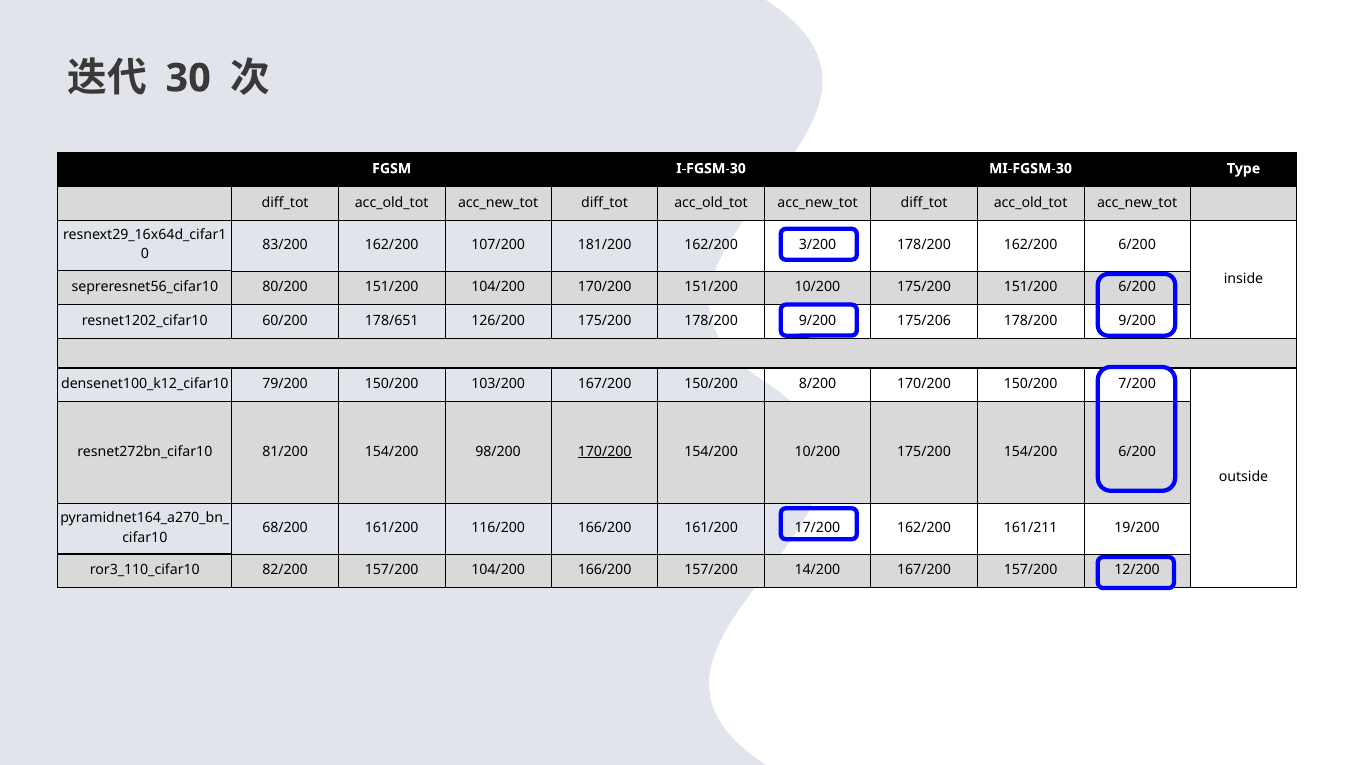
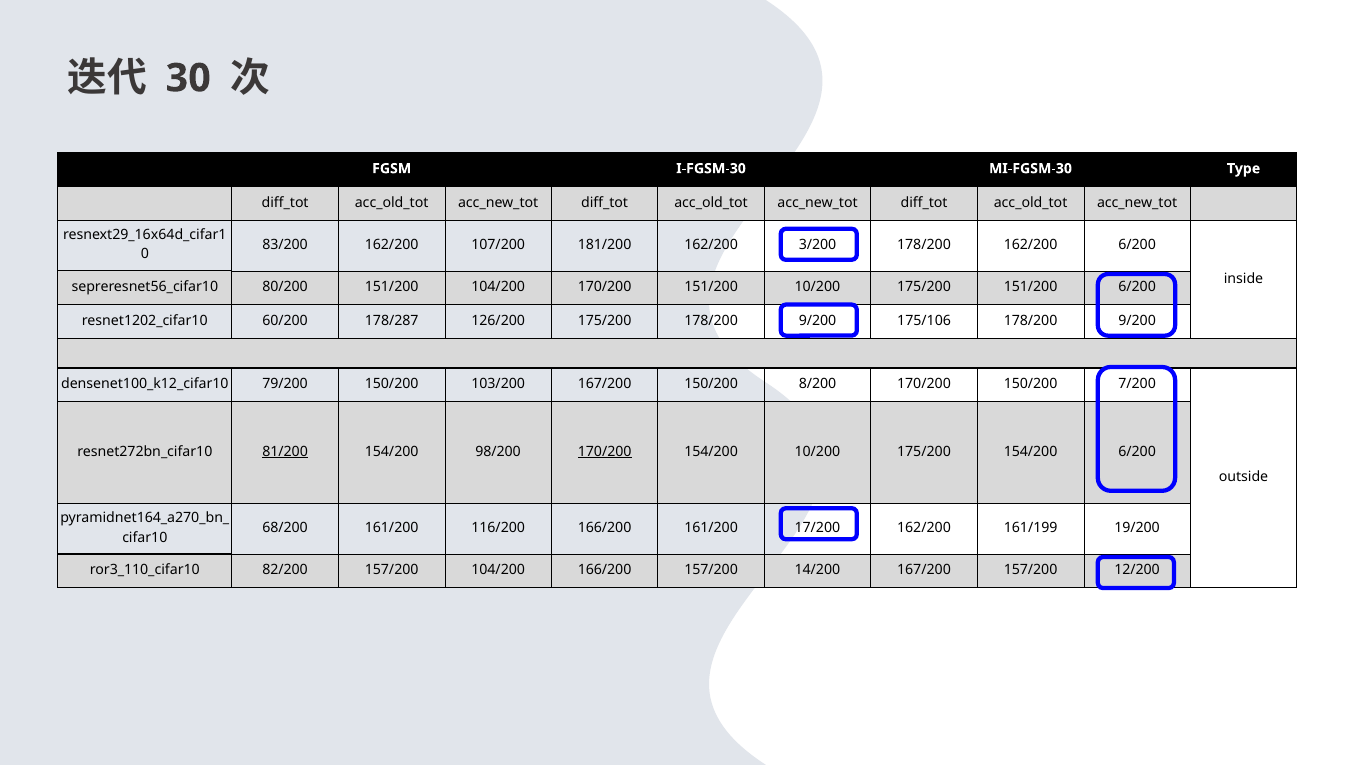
178/651: 178/651 -> 178/287 (392, 321)
175/206: 175/206 -> 175/106 (924, 321)
81/200 underline: none -> present (285, 452)
161/211: 161/211 -> 161/199 (1031, 528)
